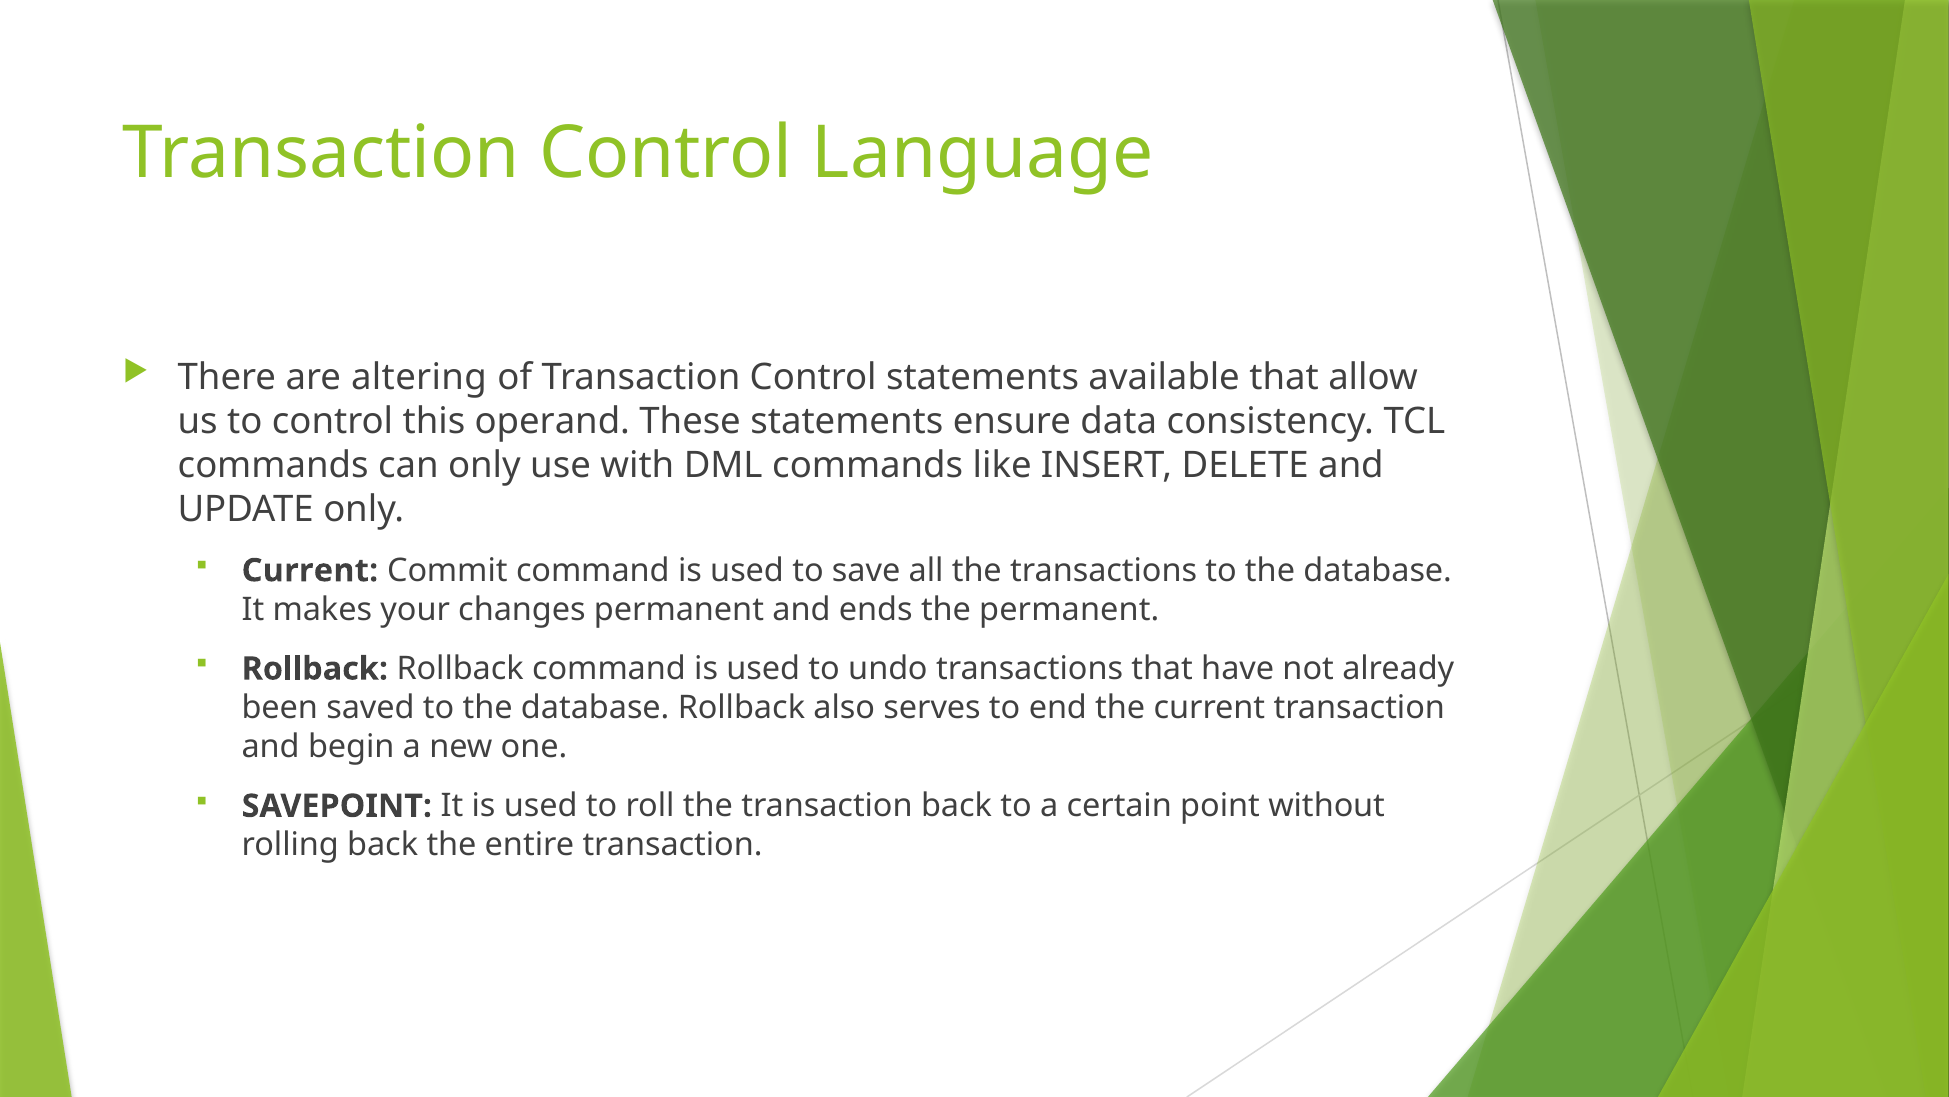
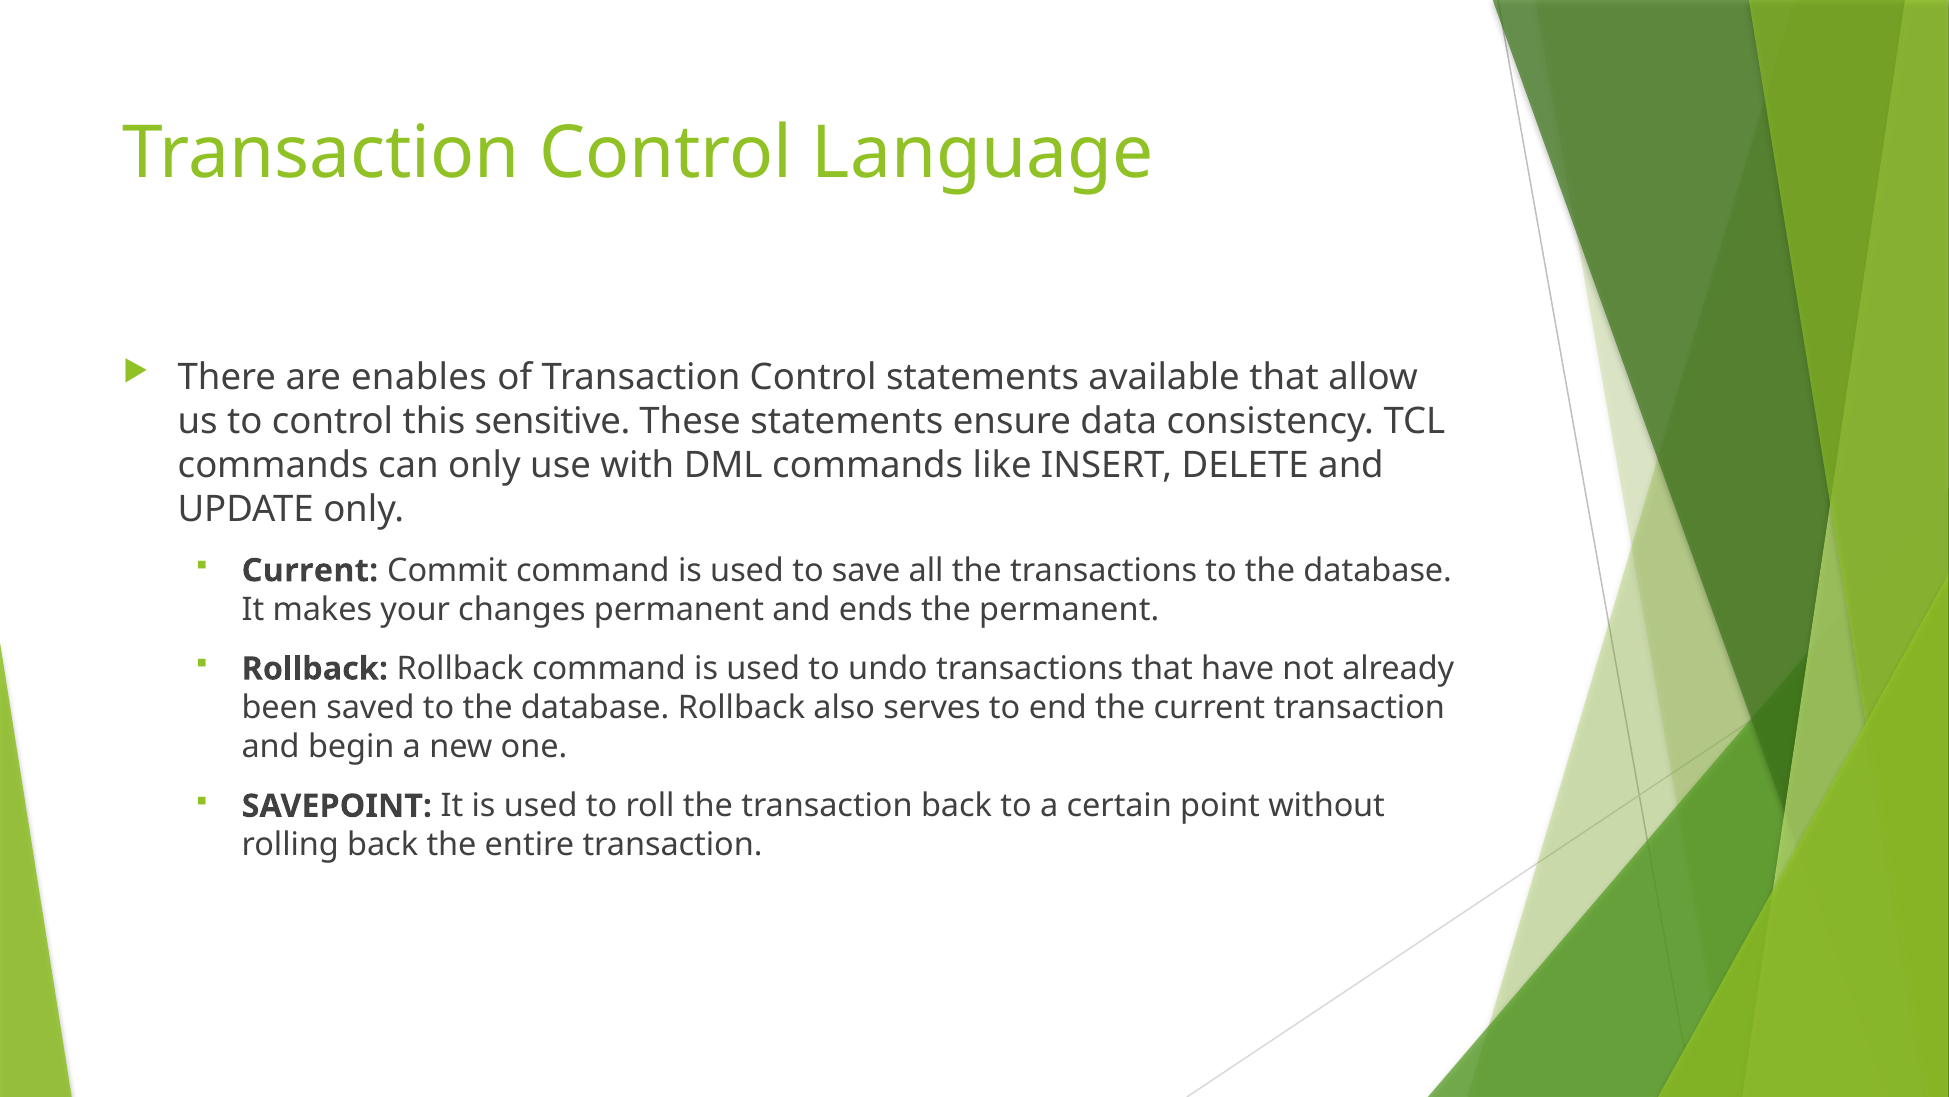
altering: altering -> enables (419, 377)
operand: operand -> sensitive (552, 421)
